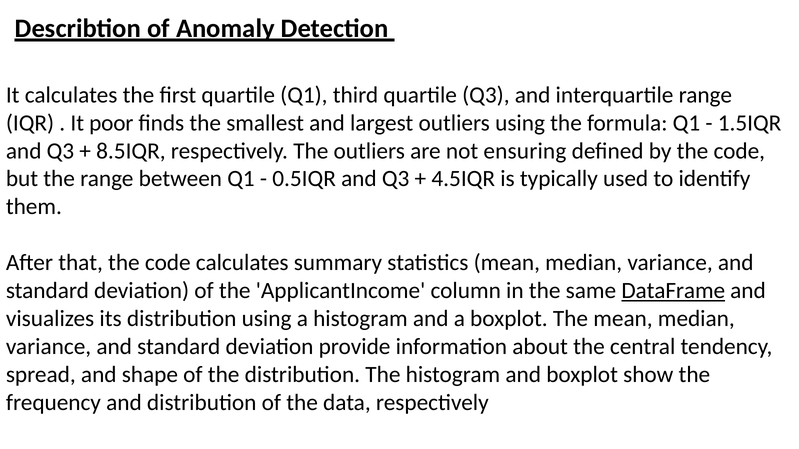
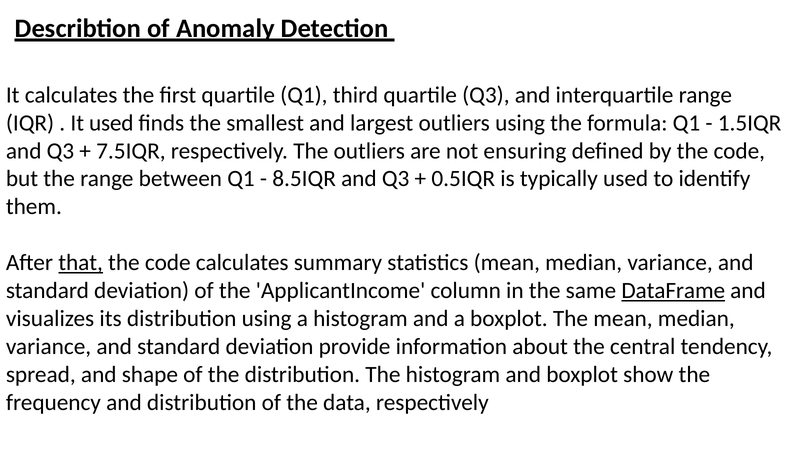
It poor: poor -> used (111, 123)
8.5IQR: 8.5IQR -> 7.5IQR (131, 151)
0.5IQR: 0.5IQR -> 8.5IQR (304, 179)
4.5IQR: 4.5IQR -> 0.5IQR (463, 179)
that underline: none -> present (81, 263)
